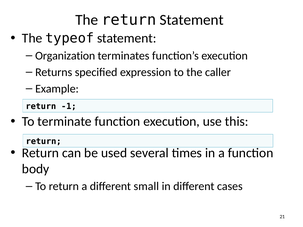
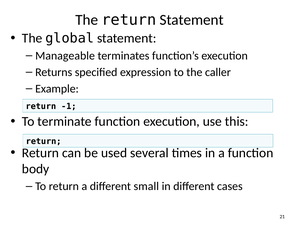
typeof: typeof -> global (70, 38)
Organization: Organization -> Manageable (65, 56)
